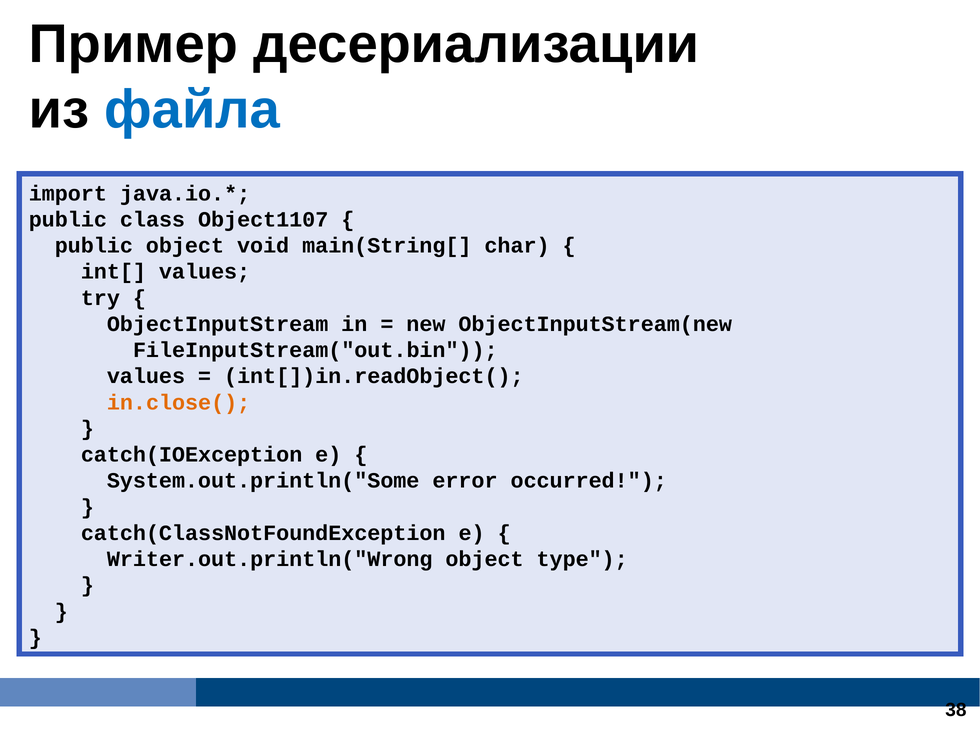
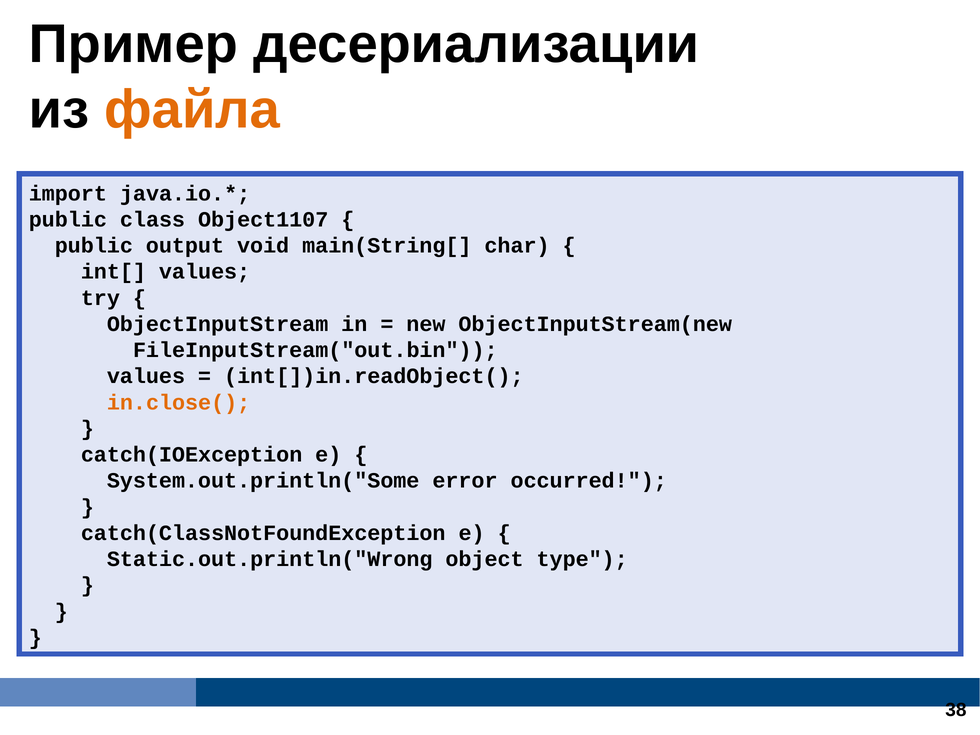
файла colour: blue -> orange (192, 110)
public object: object -> output (185, 246)
Writer.out.println("Wrong: Writer.out.println("Wrong -> Static.out.println("Wrong (270, 559)
